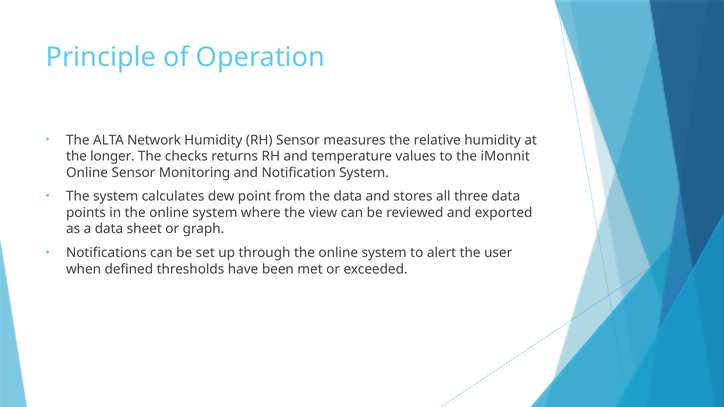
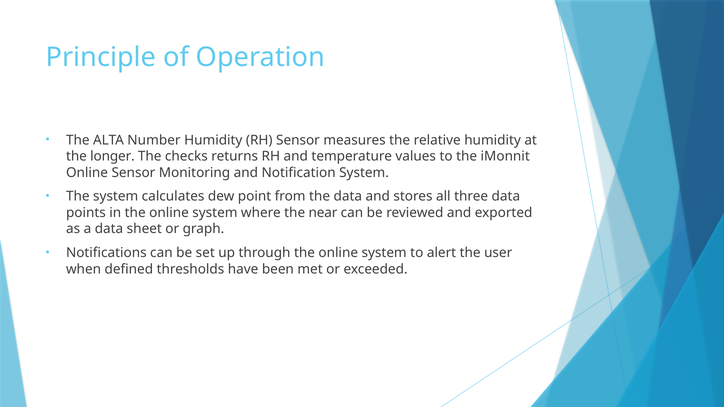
Network: Network -> Number (154, 140)
view: view -> near (323, 213)
